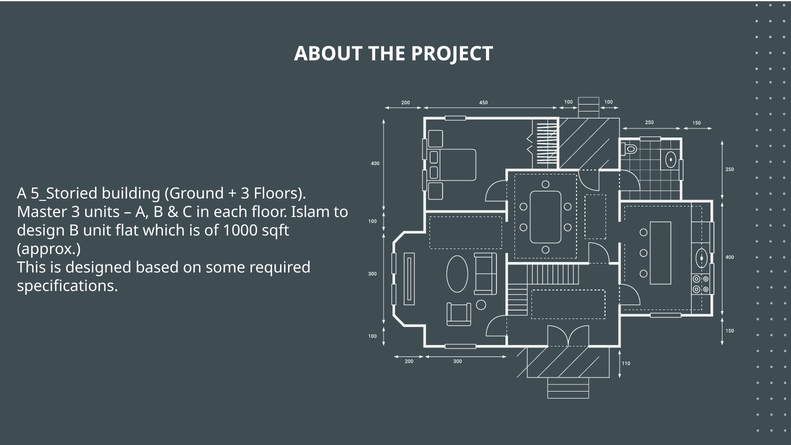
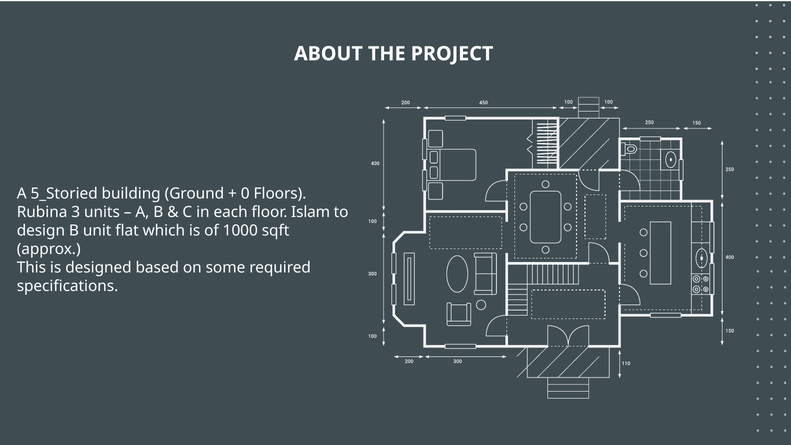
3: 3 -> 0 (245, 194)
Master: Master -> Rubina (42, 212)
